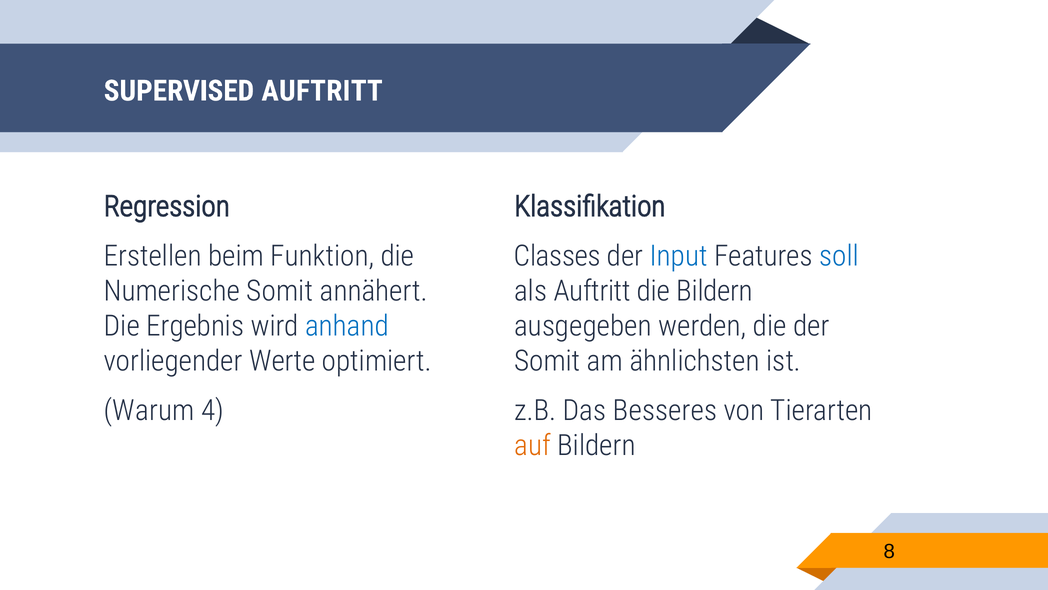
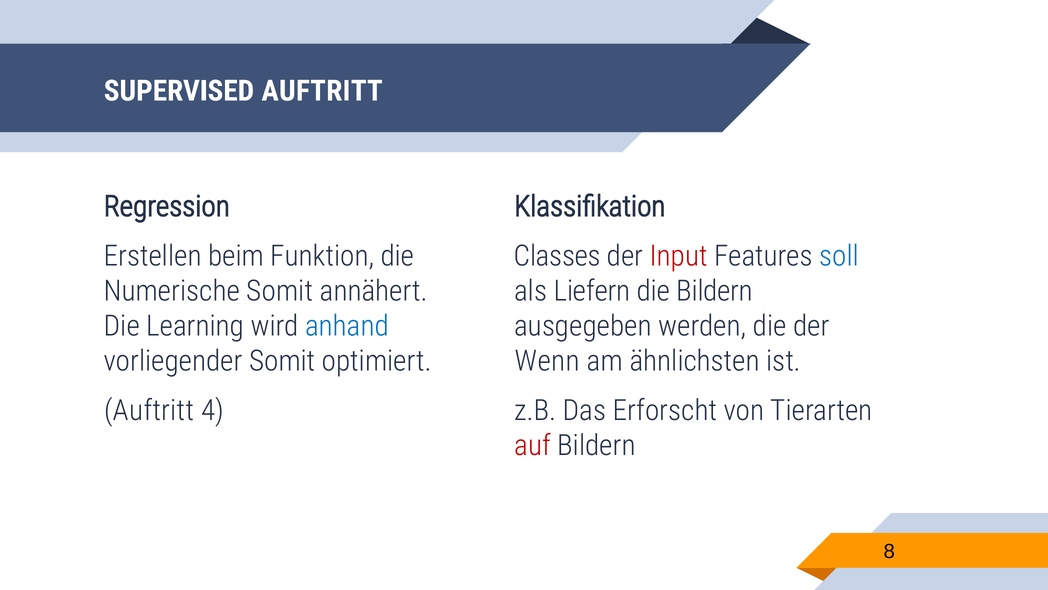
Input colour: blue -> red (679, 256)
als Auftritt: Auftritt -> Liefern (592, 291)
Ergebnis: Ergebnis -> Learning (195, 326)
vorliegender Werte: Werte -> Somit (282, 361)
Somit: Somit -> Wenn (547, 361)
Warum: Warum -> Auftritt (149, 410)
Besseres: Besseres -> Erforscht (665, 410)
auf colour: orange -> red (533, 445)
